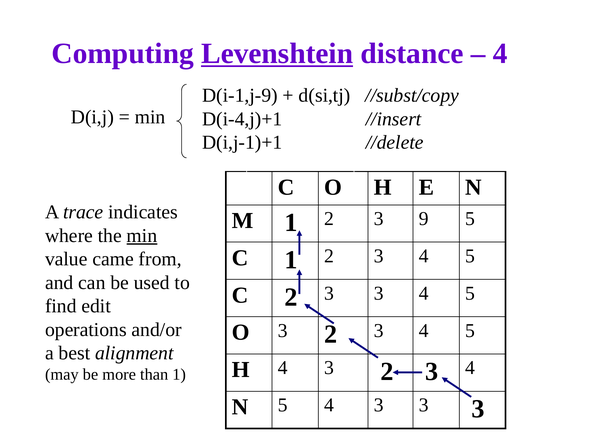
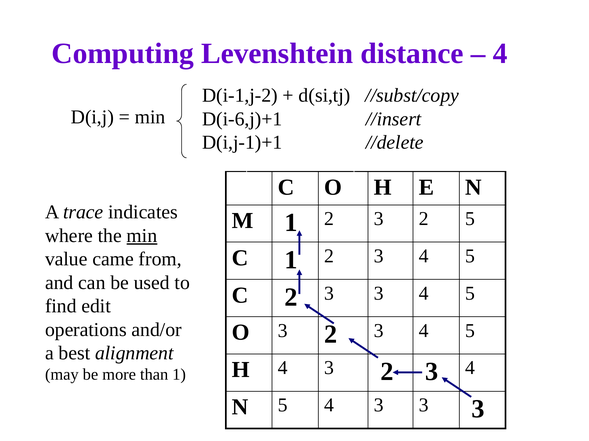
Levenshtein underline: present -> none (277, 54)
D(i-1,j-9: D(i-1,j-9 -> D(i-1,j-2 (240, 96)
D(i-4,j)+1: D(i-4,j)+1 -> D(i-6,j)+1 (242, 119)
2 3 9: 9 -> 2 (424, 219)
